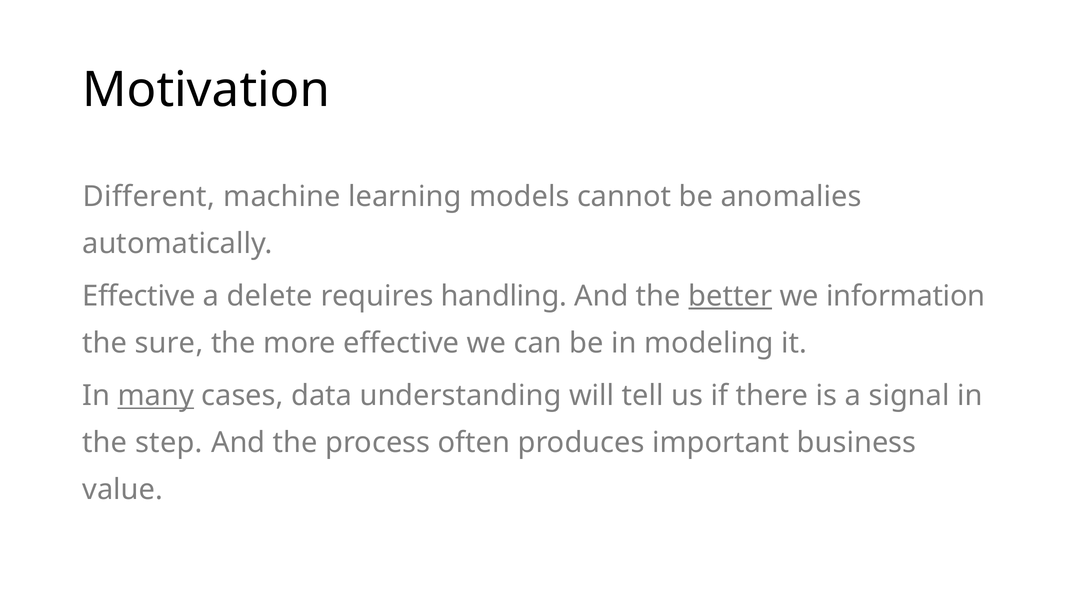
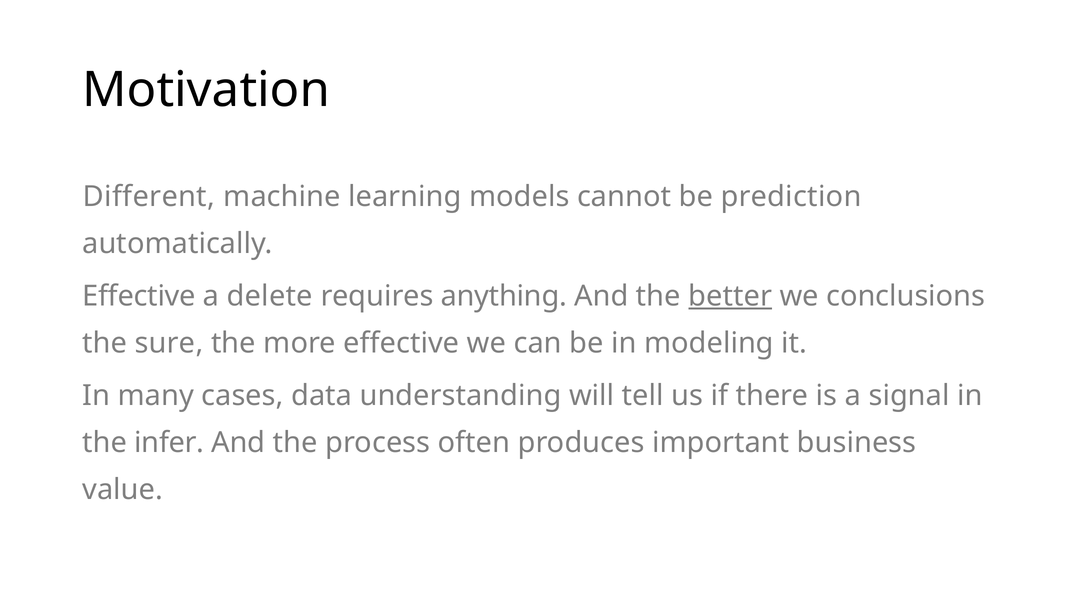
anomalies: anomalies -> prediction (791, 196)
handling: handling -> anything (504, 296)
information: information -> conclusions (906, 296)
many underline: present -> none (156, 396)
step: step -> infer (169, 443)
